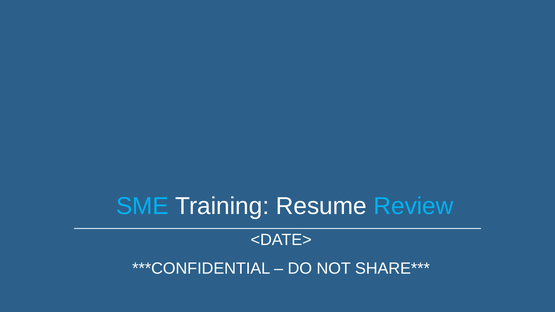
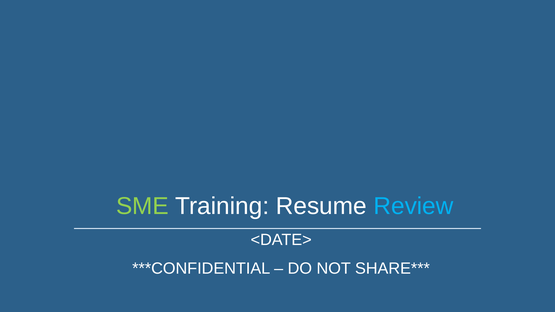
SME colour: light blue -> light green (142, 206)
